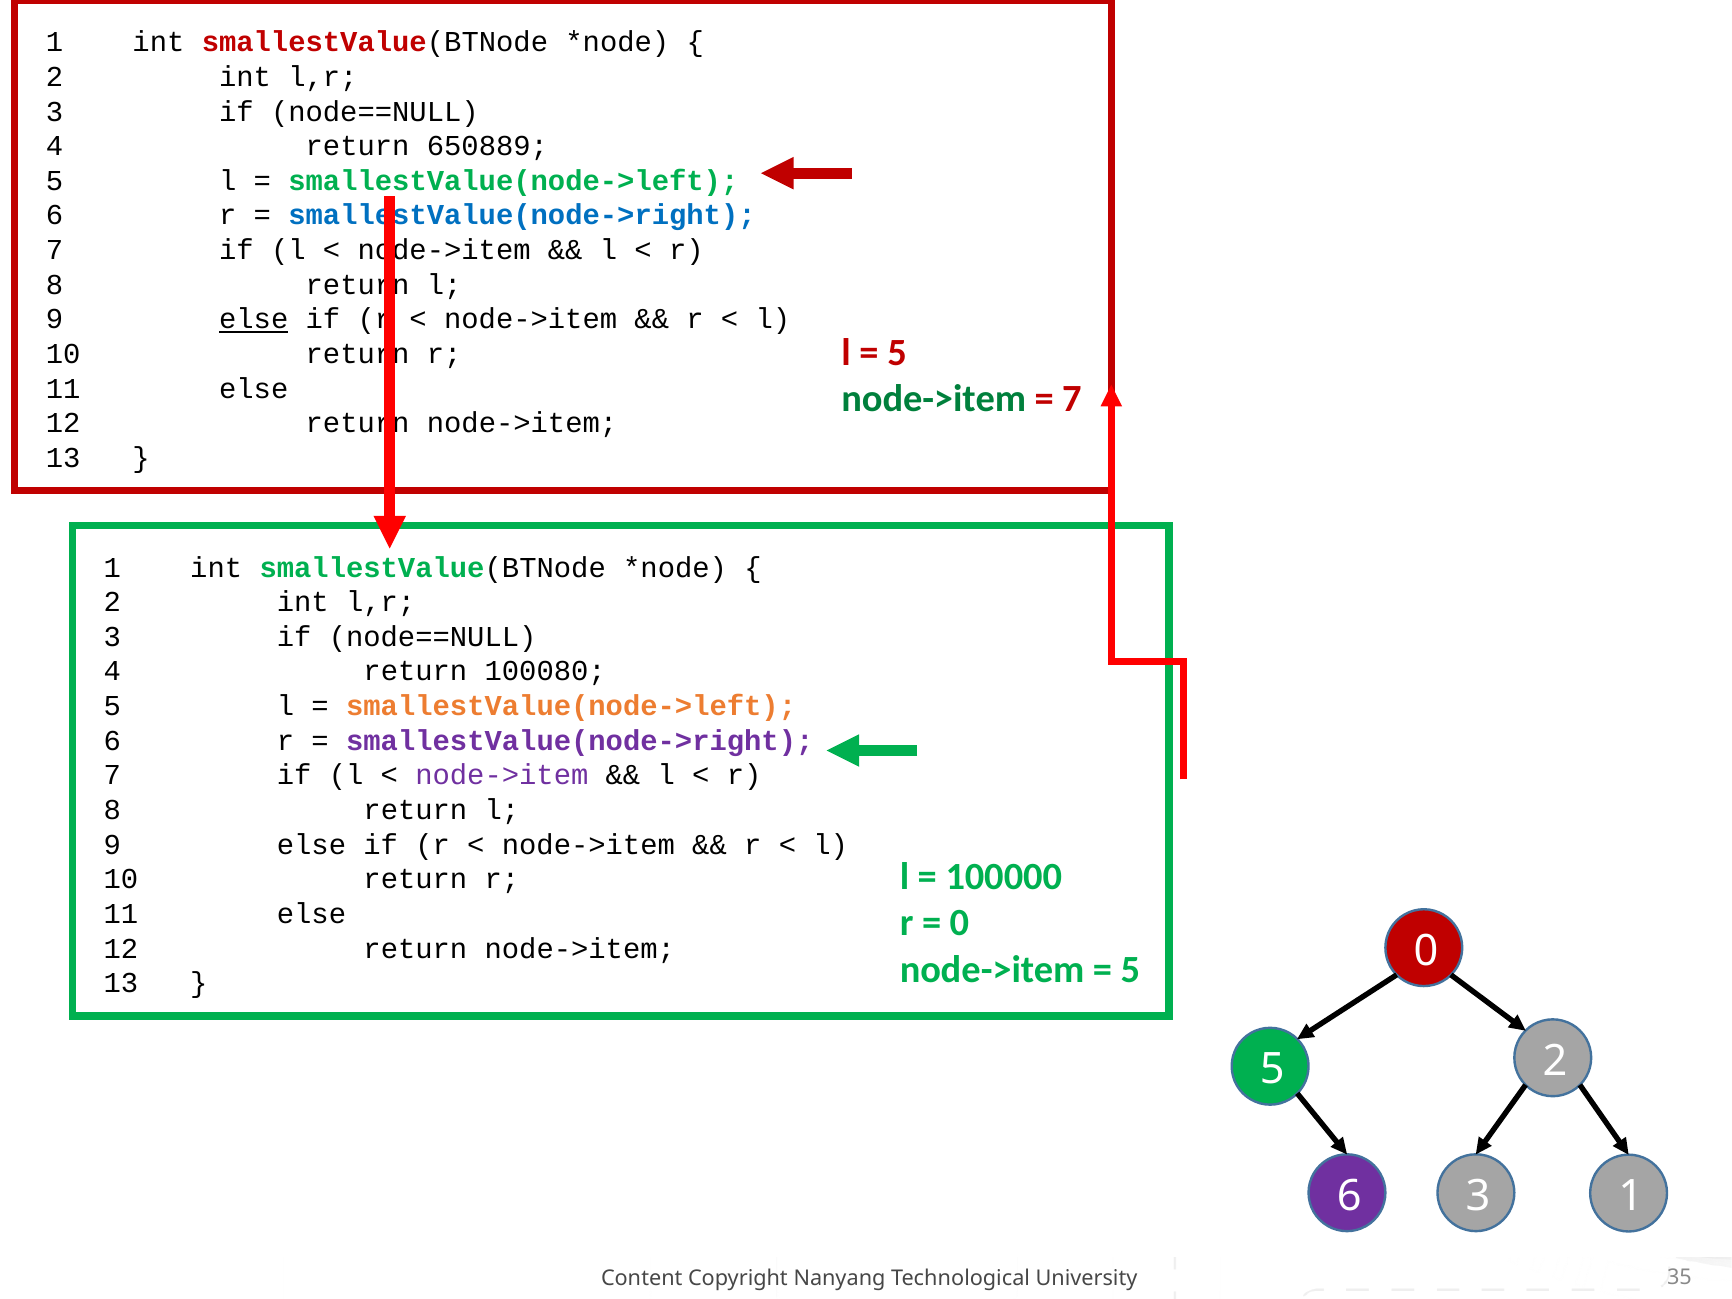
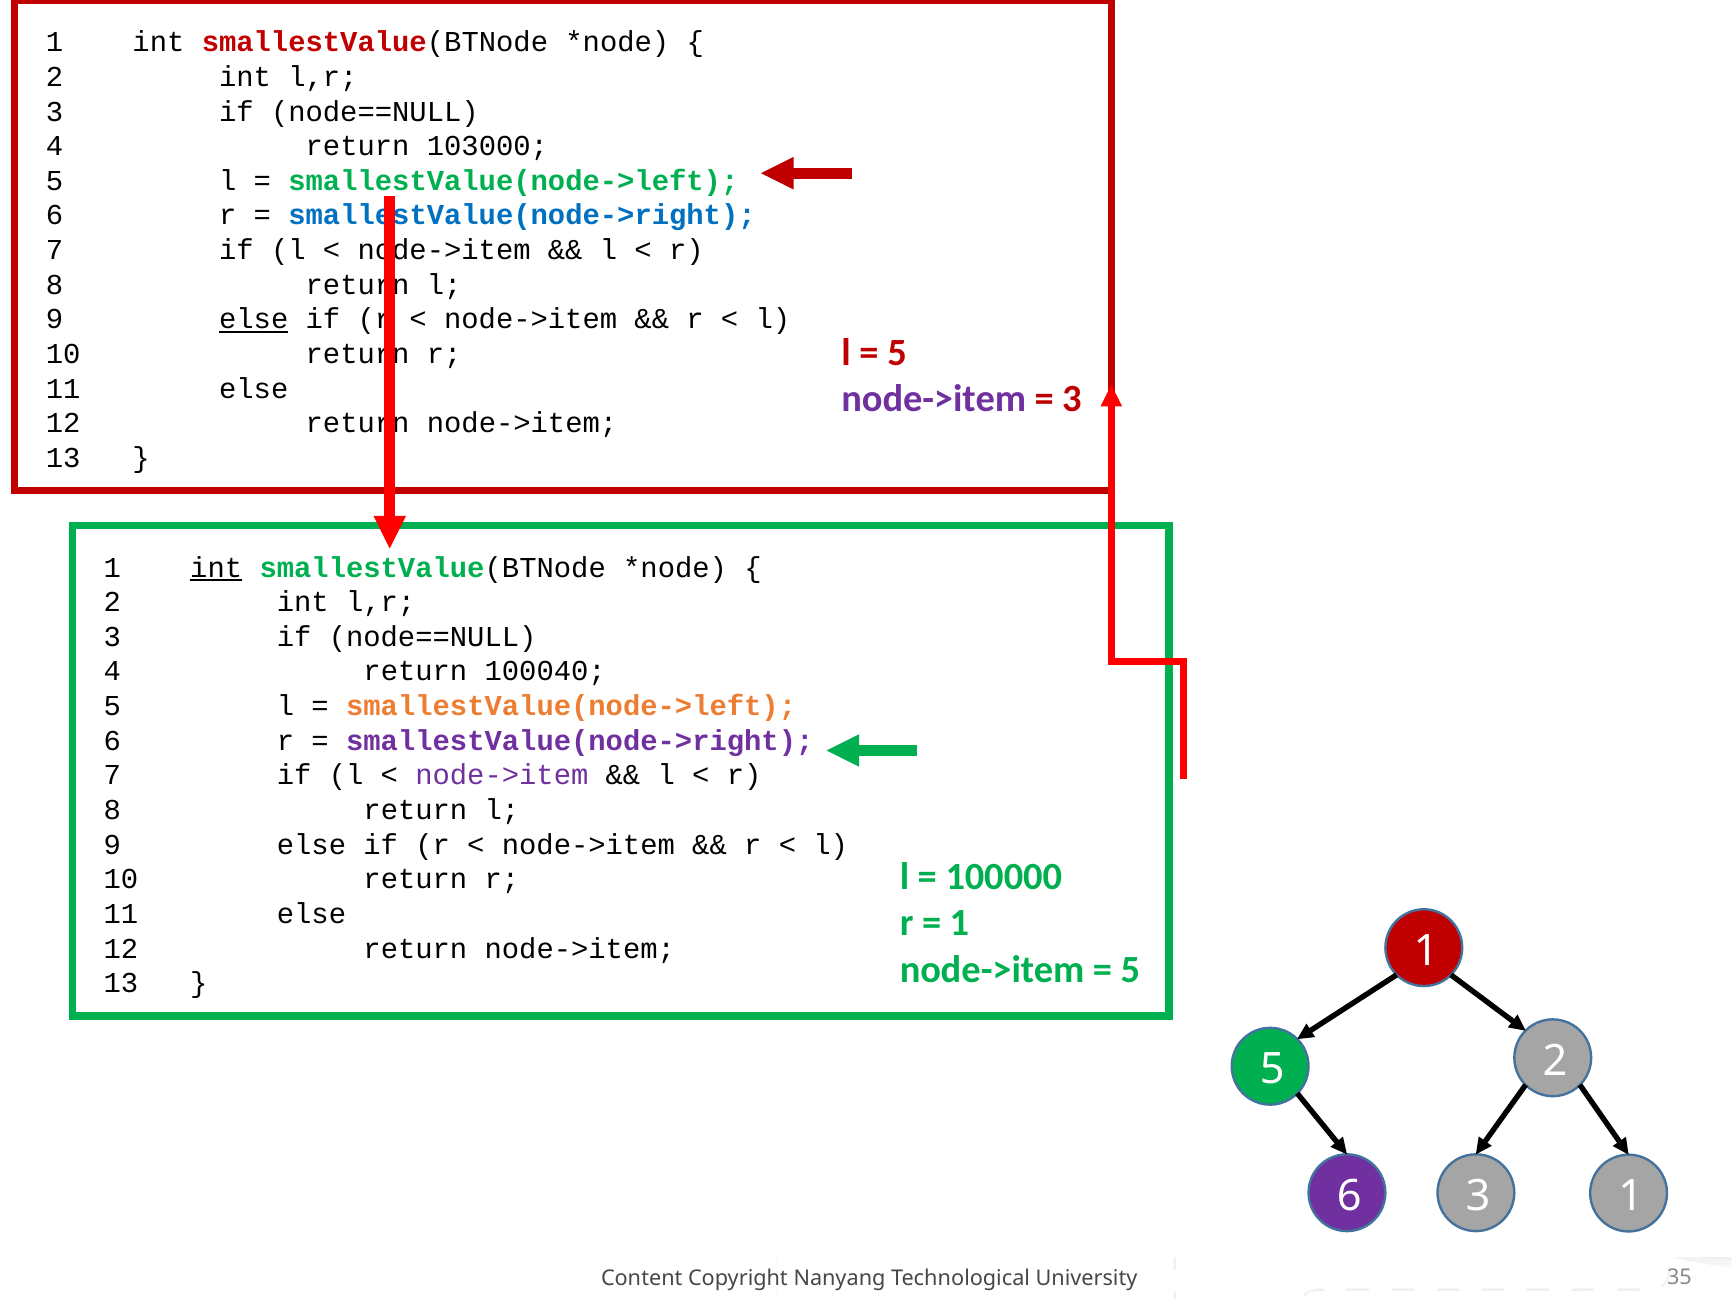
650889: 650889 -> 103000 (487, 146)
node->item colour: green -> purple (934, 399)
7: 7 -> 3 (1072, 399)
int underline: none -> present (216, 567)
100080: 100080 -> 100040 (545, 671)
0: 0 -> 1 (959, 923)
5 0: 0 -> 1 (1426, 951)
